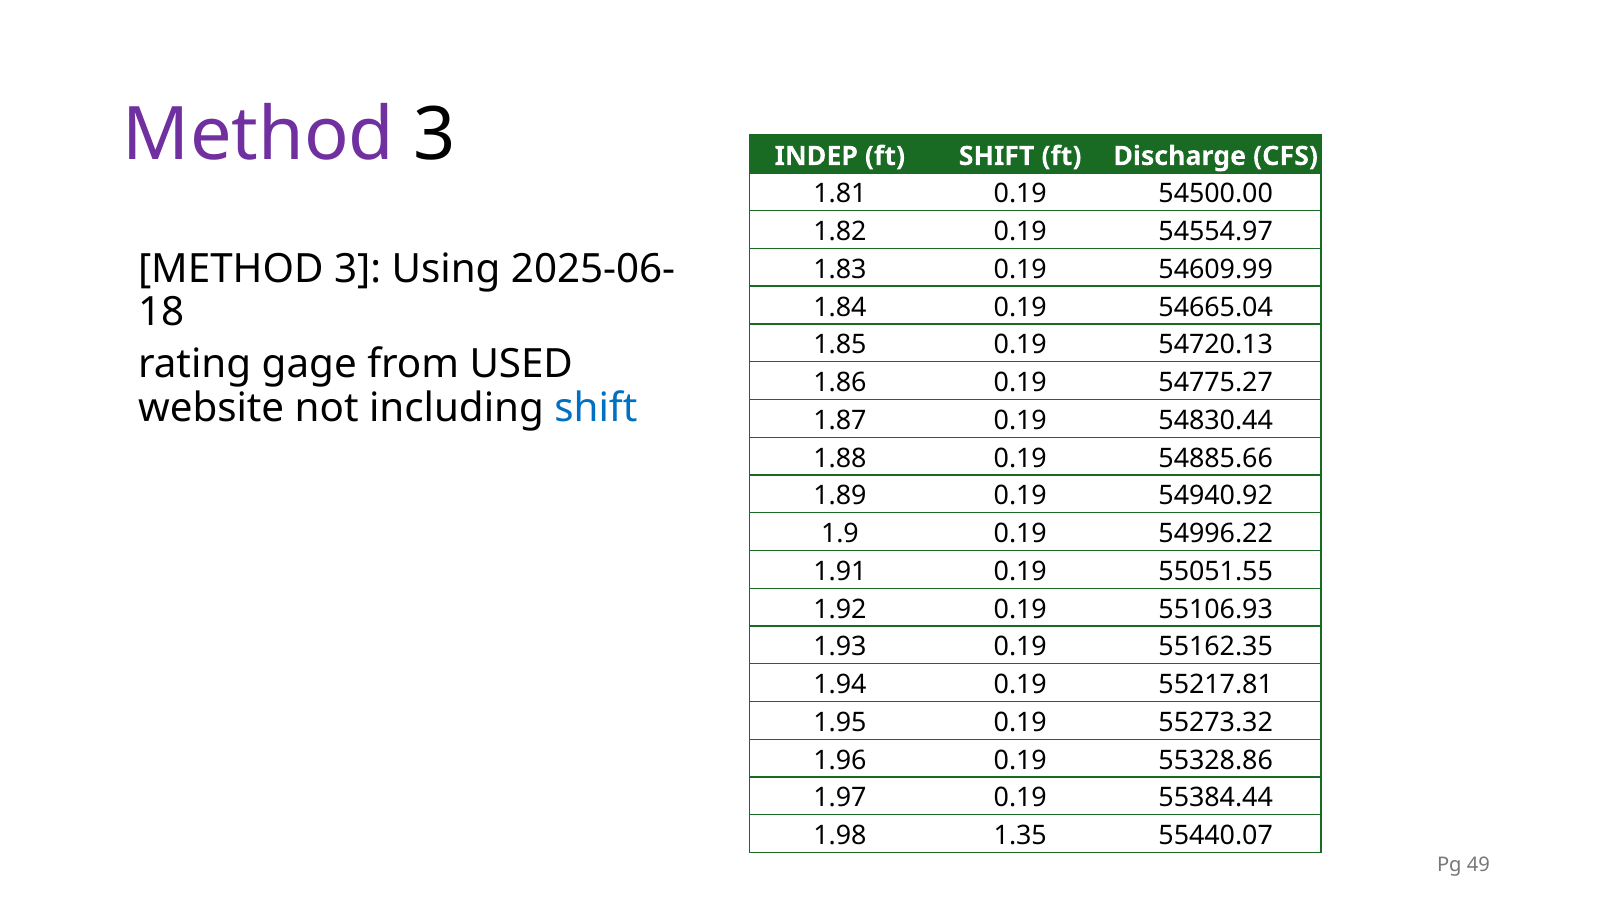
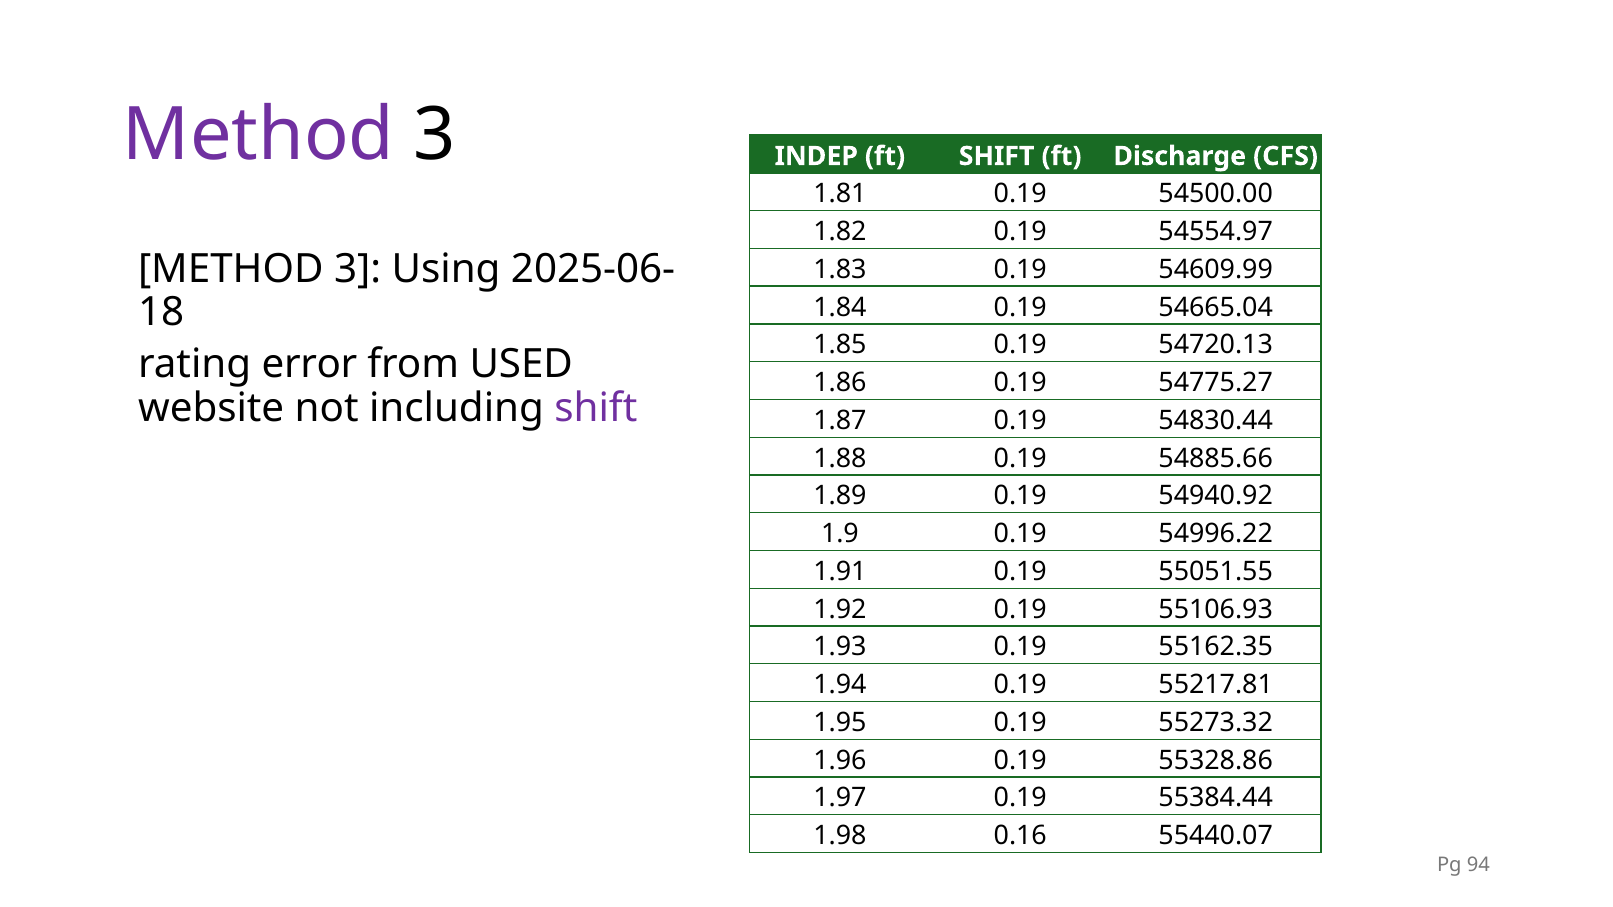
gage: gage -> error (309, 365)
shift colour: blue -> purple (596, 408)
1.35: 1.35 -> 0.16 (1020, 836)
49: 49 -> 94 (1478, 865)
